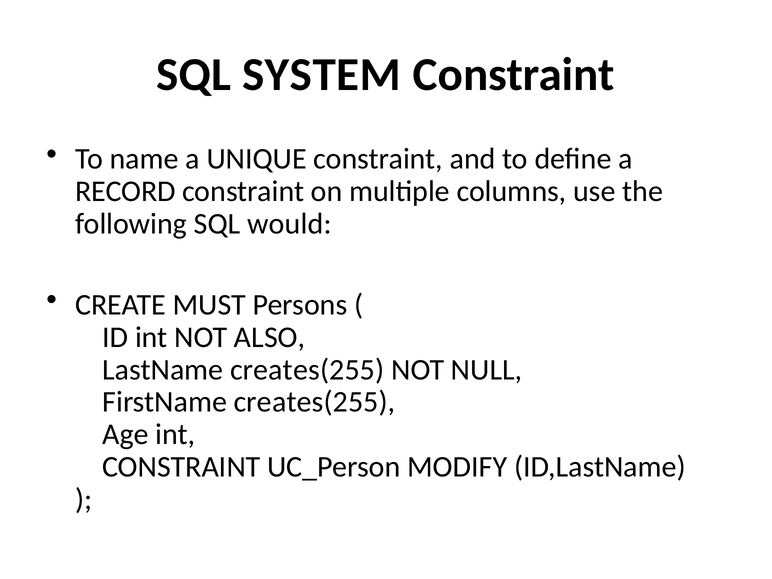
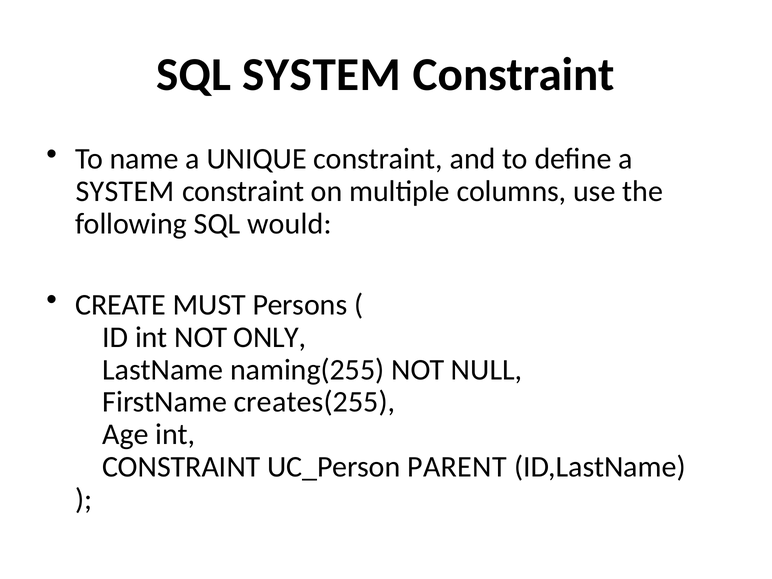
RECORD: RECORD -> SYSTEM (125, 192)
ALSO: ALSO -> ONLY (270, 337)
LastName creates(255: creates(255 -> naming(255 (307, 370)
MODIFY: MODIFY -> PARENT (457, 467)
